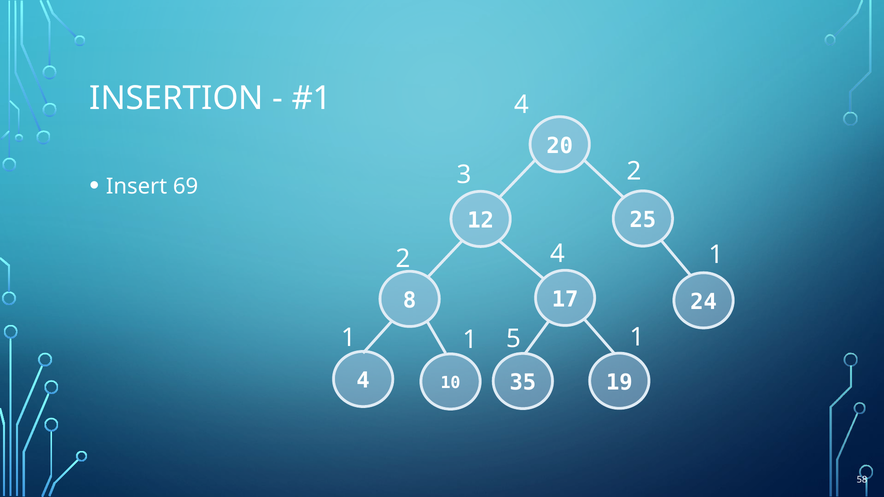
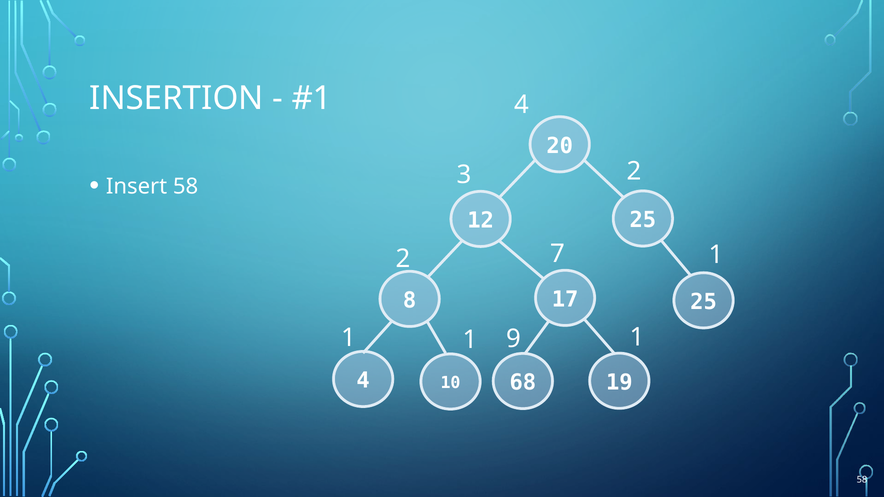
Insert 69: 69 -> 58 (186, 187)
4: 4 -> 7 (558, 254)
17 24: 24 -> 25 (704, 302)
5: 5 -> 9 (514, 339)
35: 35 -> 68 (523, 383)
